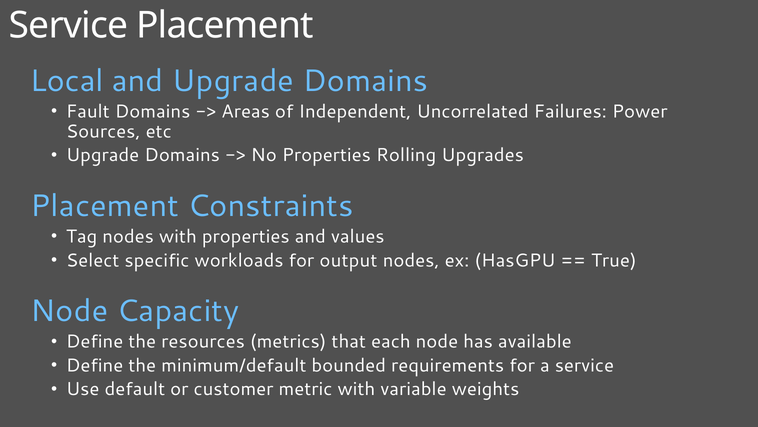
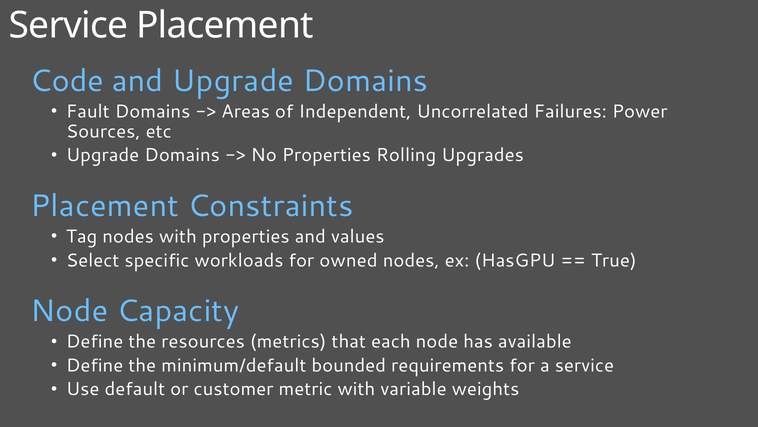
Local: Local -> Code (67, 81)
output: output -> owned (348, 260)
